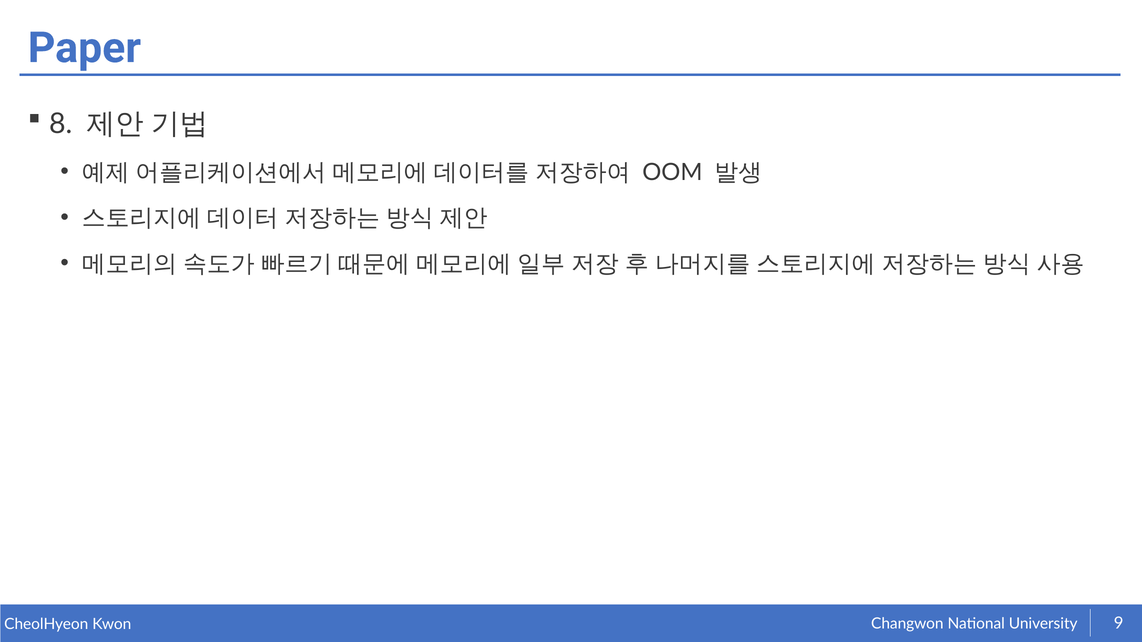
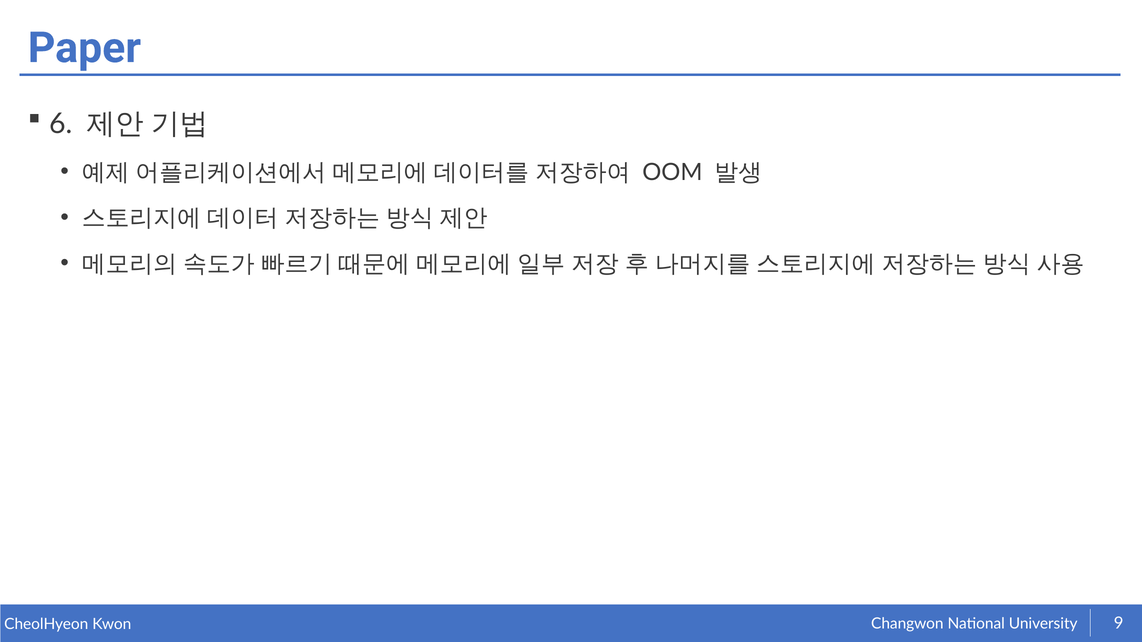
8: 8 -> 6 (61, 124)
